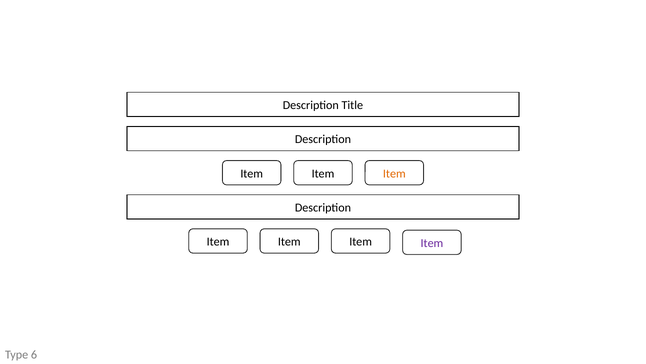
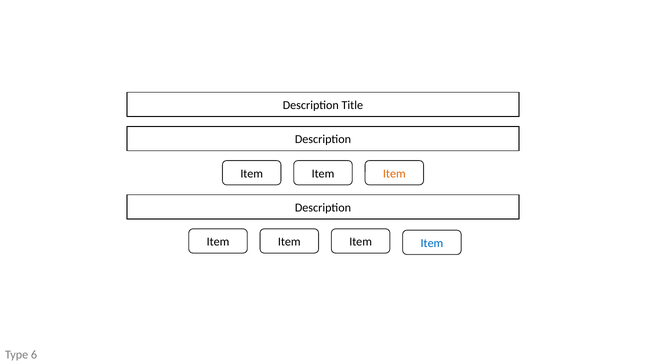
Item colour: purple -> blue (432, 243)
